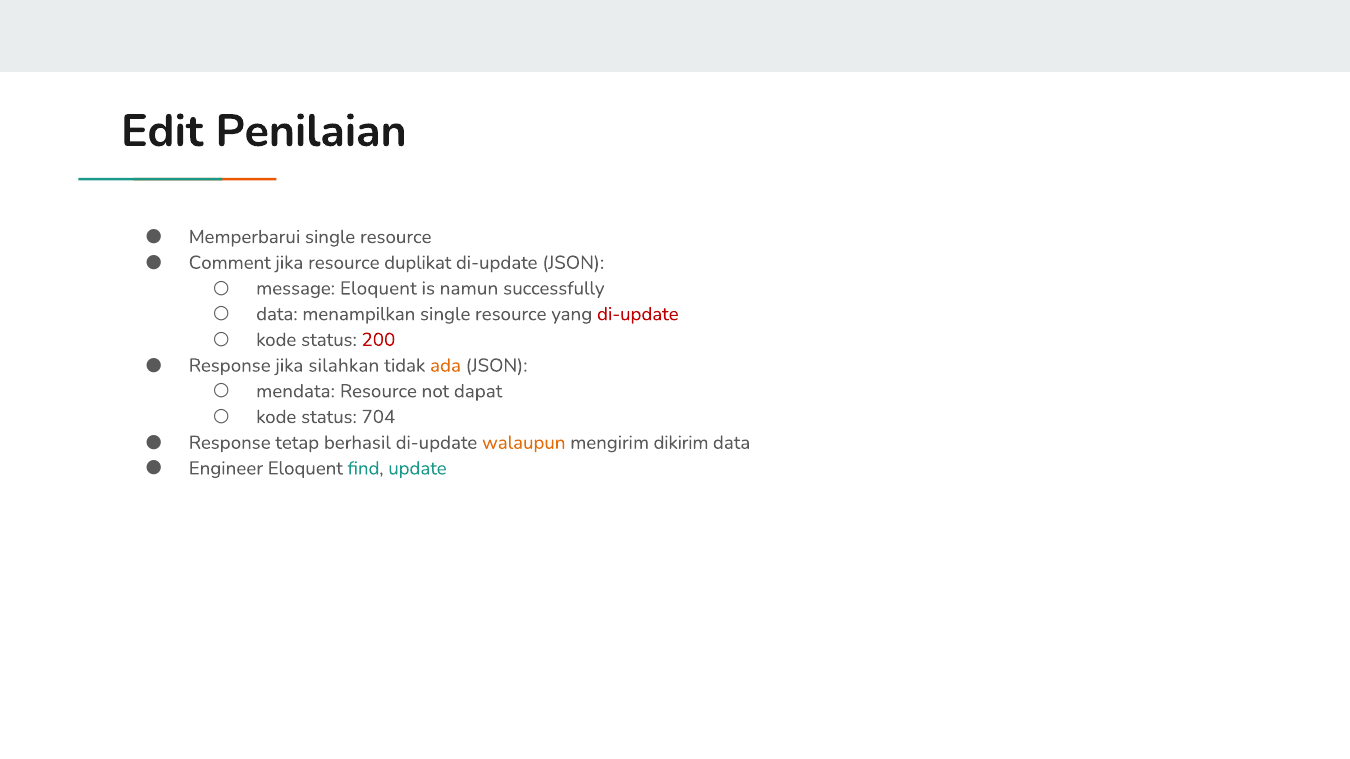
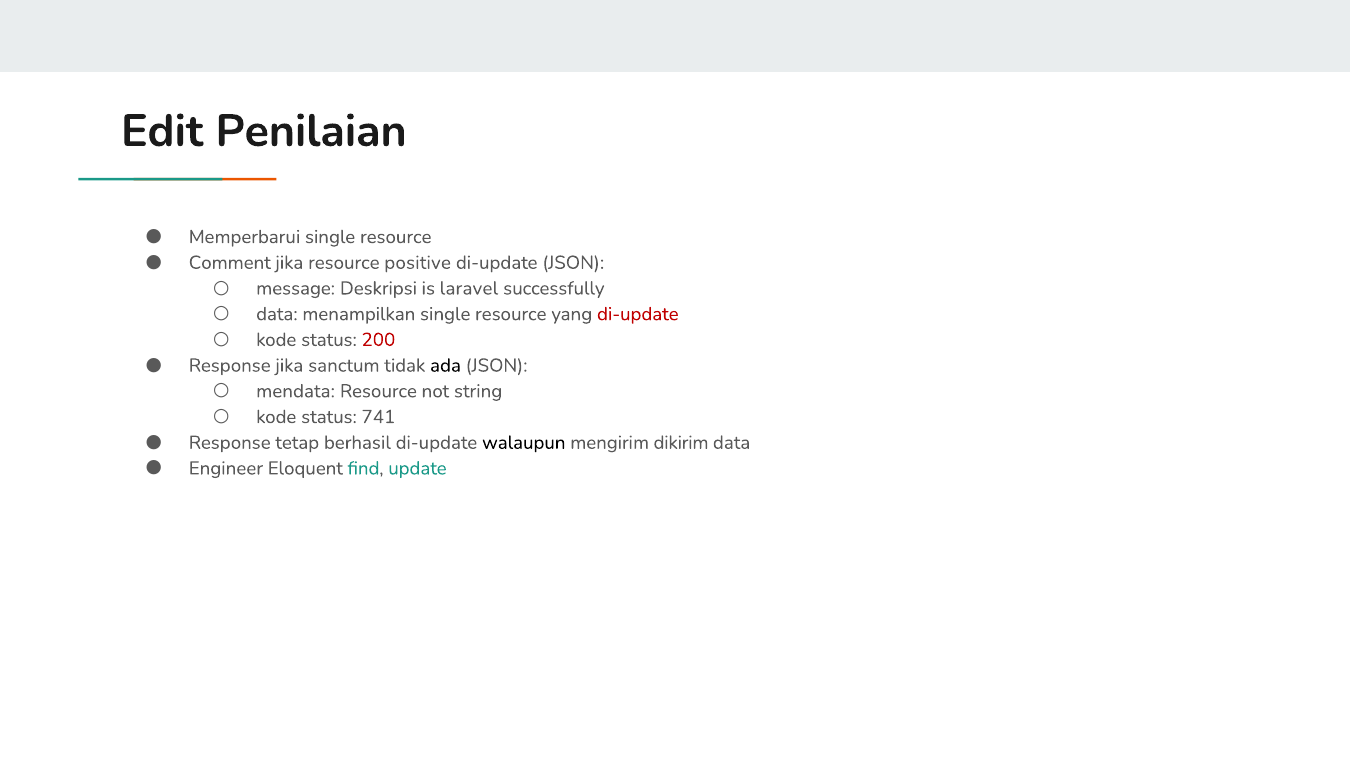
duplikat: duplikat -> positive (418, 263)
message Eloquent: Eloquent -> Deskripsi (378, 288)
namun: namun -> laravel (469, 288)
silahkan: silahkan -> sanctum (344, 366)
ada colour: orange -> black (446, 366)
dapat: dapat -> string (478, 391)
704: 704 -> 741 (378, 417)
walaupun colour: orange -> black (524, 443)
